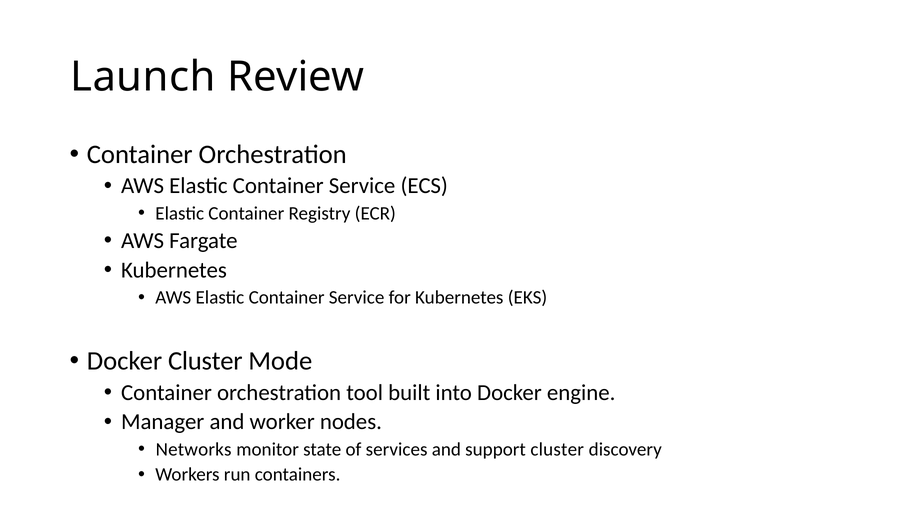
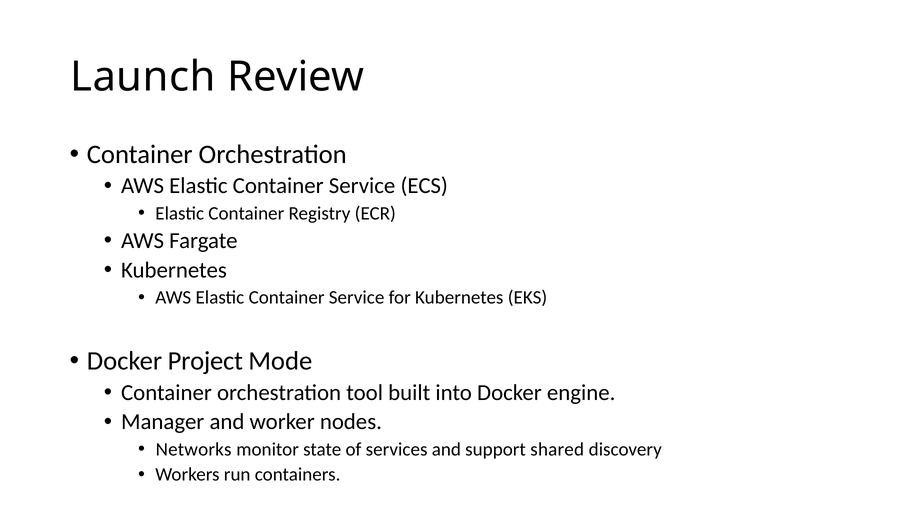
Docker Cluster: Cluster -> Project (205, 361)
support cluster: cluster -> shared (557, 449)
